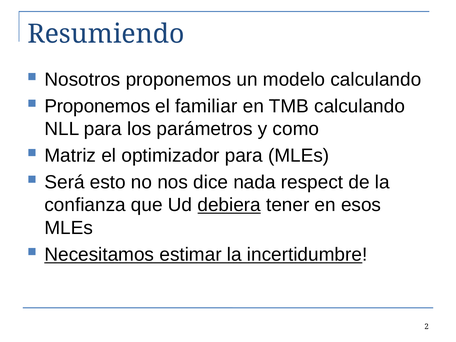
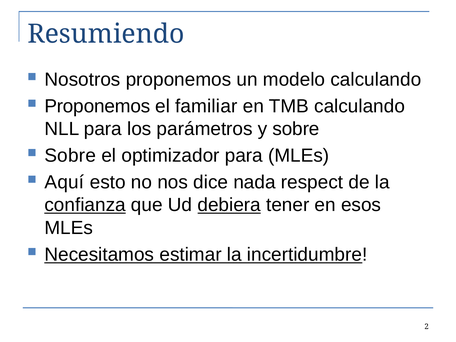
y como: como -> sobre (296, 129)
Matriz: Matriz -> Sobre (70, 156)
Será: Será -> Aquí (64, 182)
confianza underline: none -> present (85, 205)
